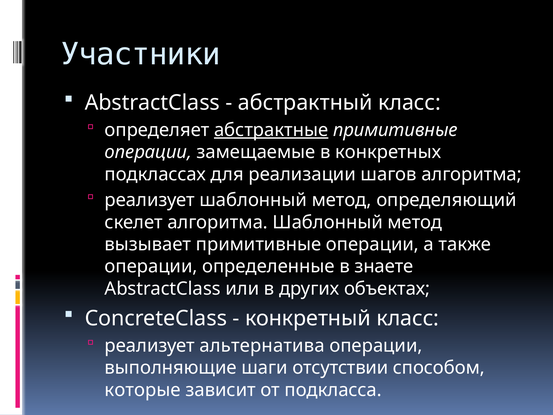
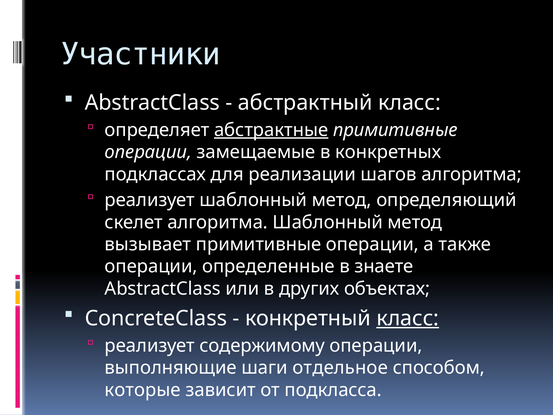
класс underline: none -> present (408, 318)
альтернатива: альтернатива -> содержимому (262, 346)
отсутствии: отсутствии -> отдельное (340, 368)
